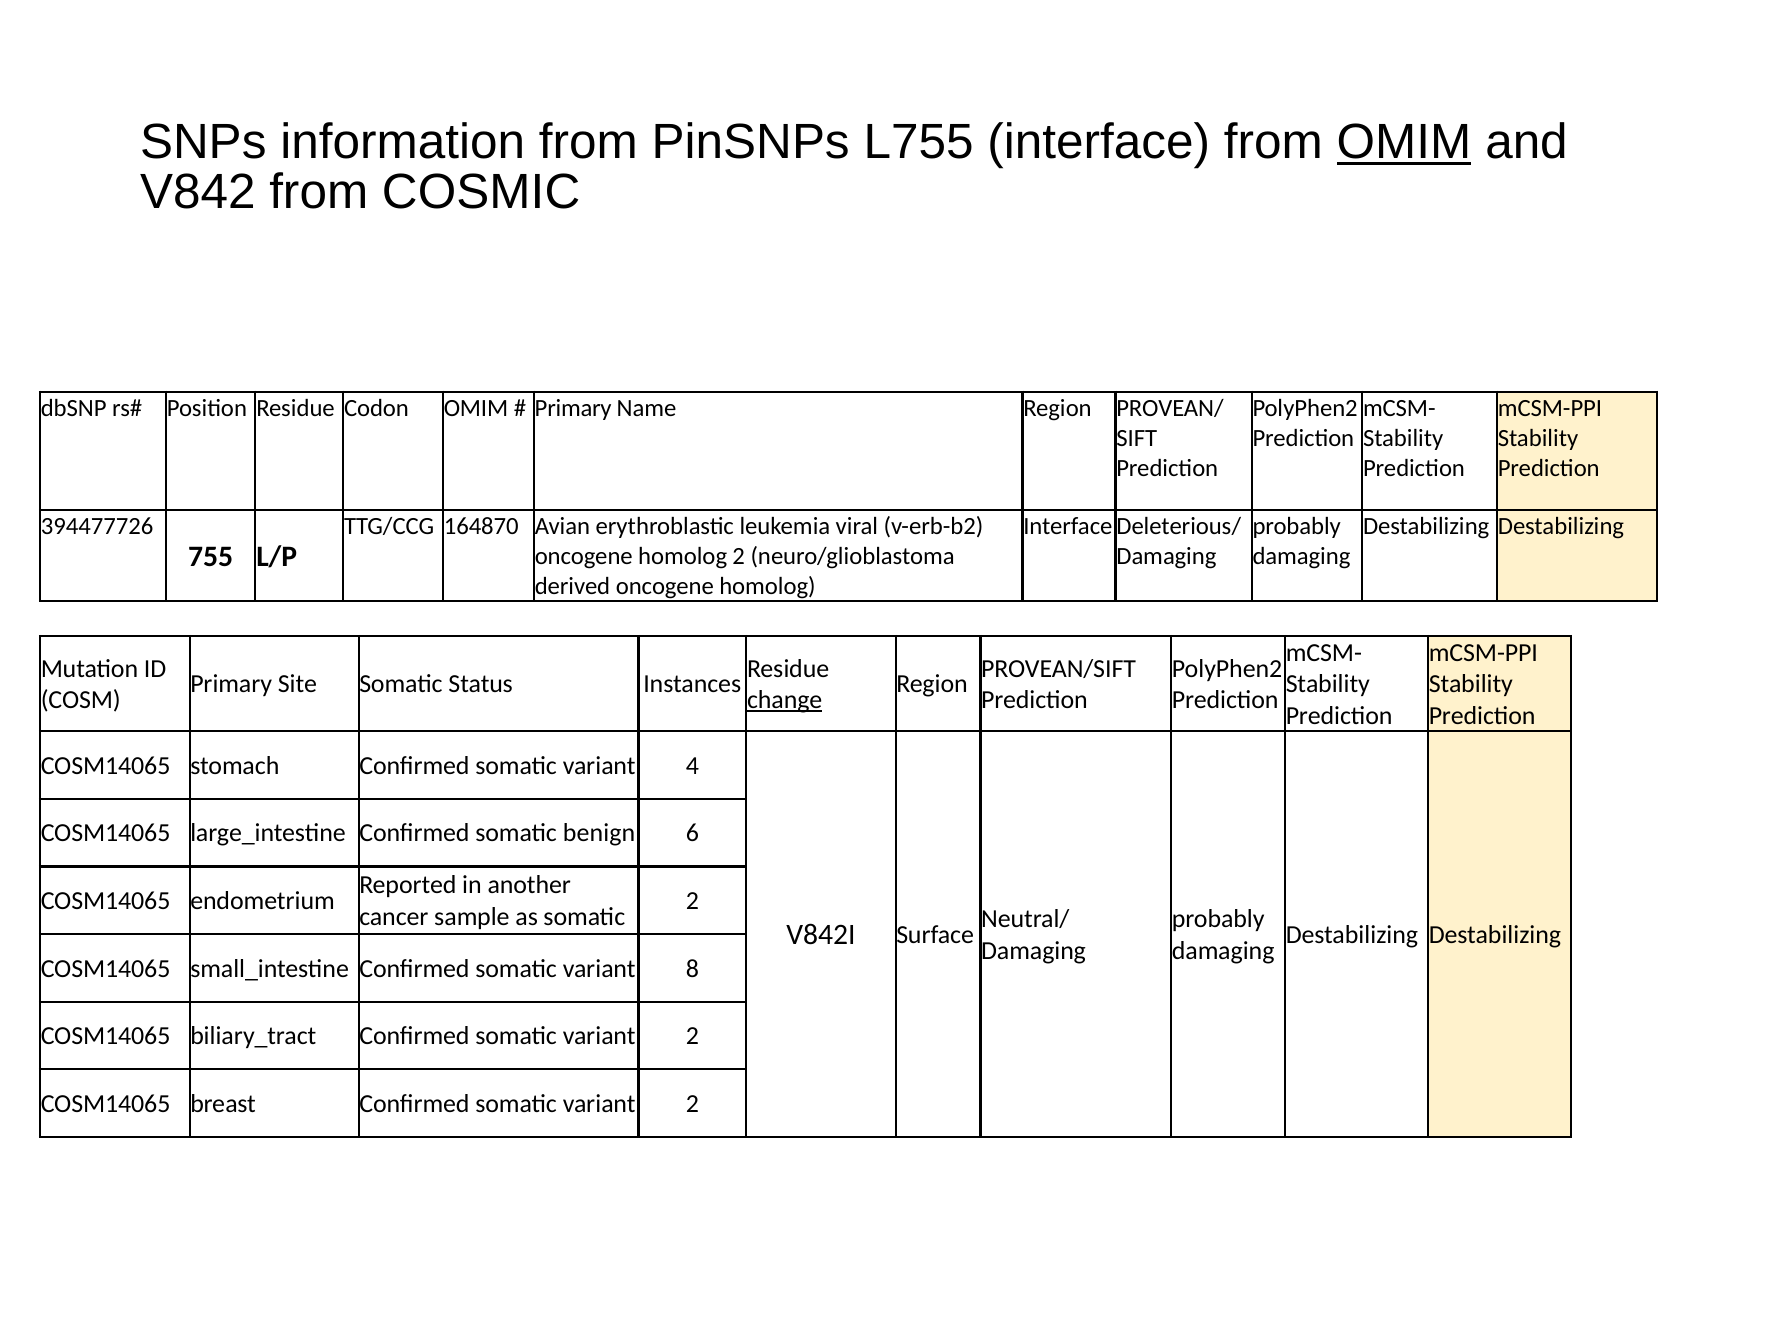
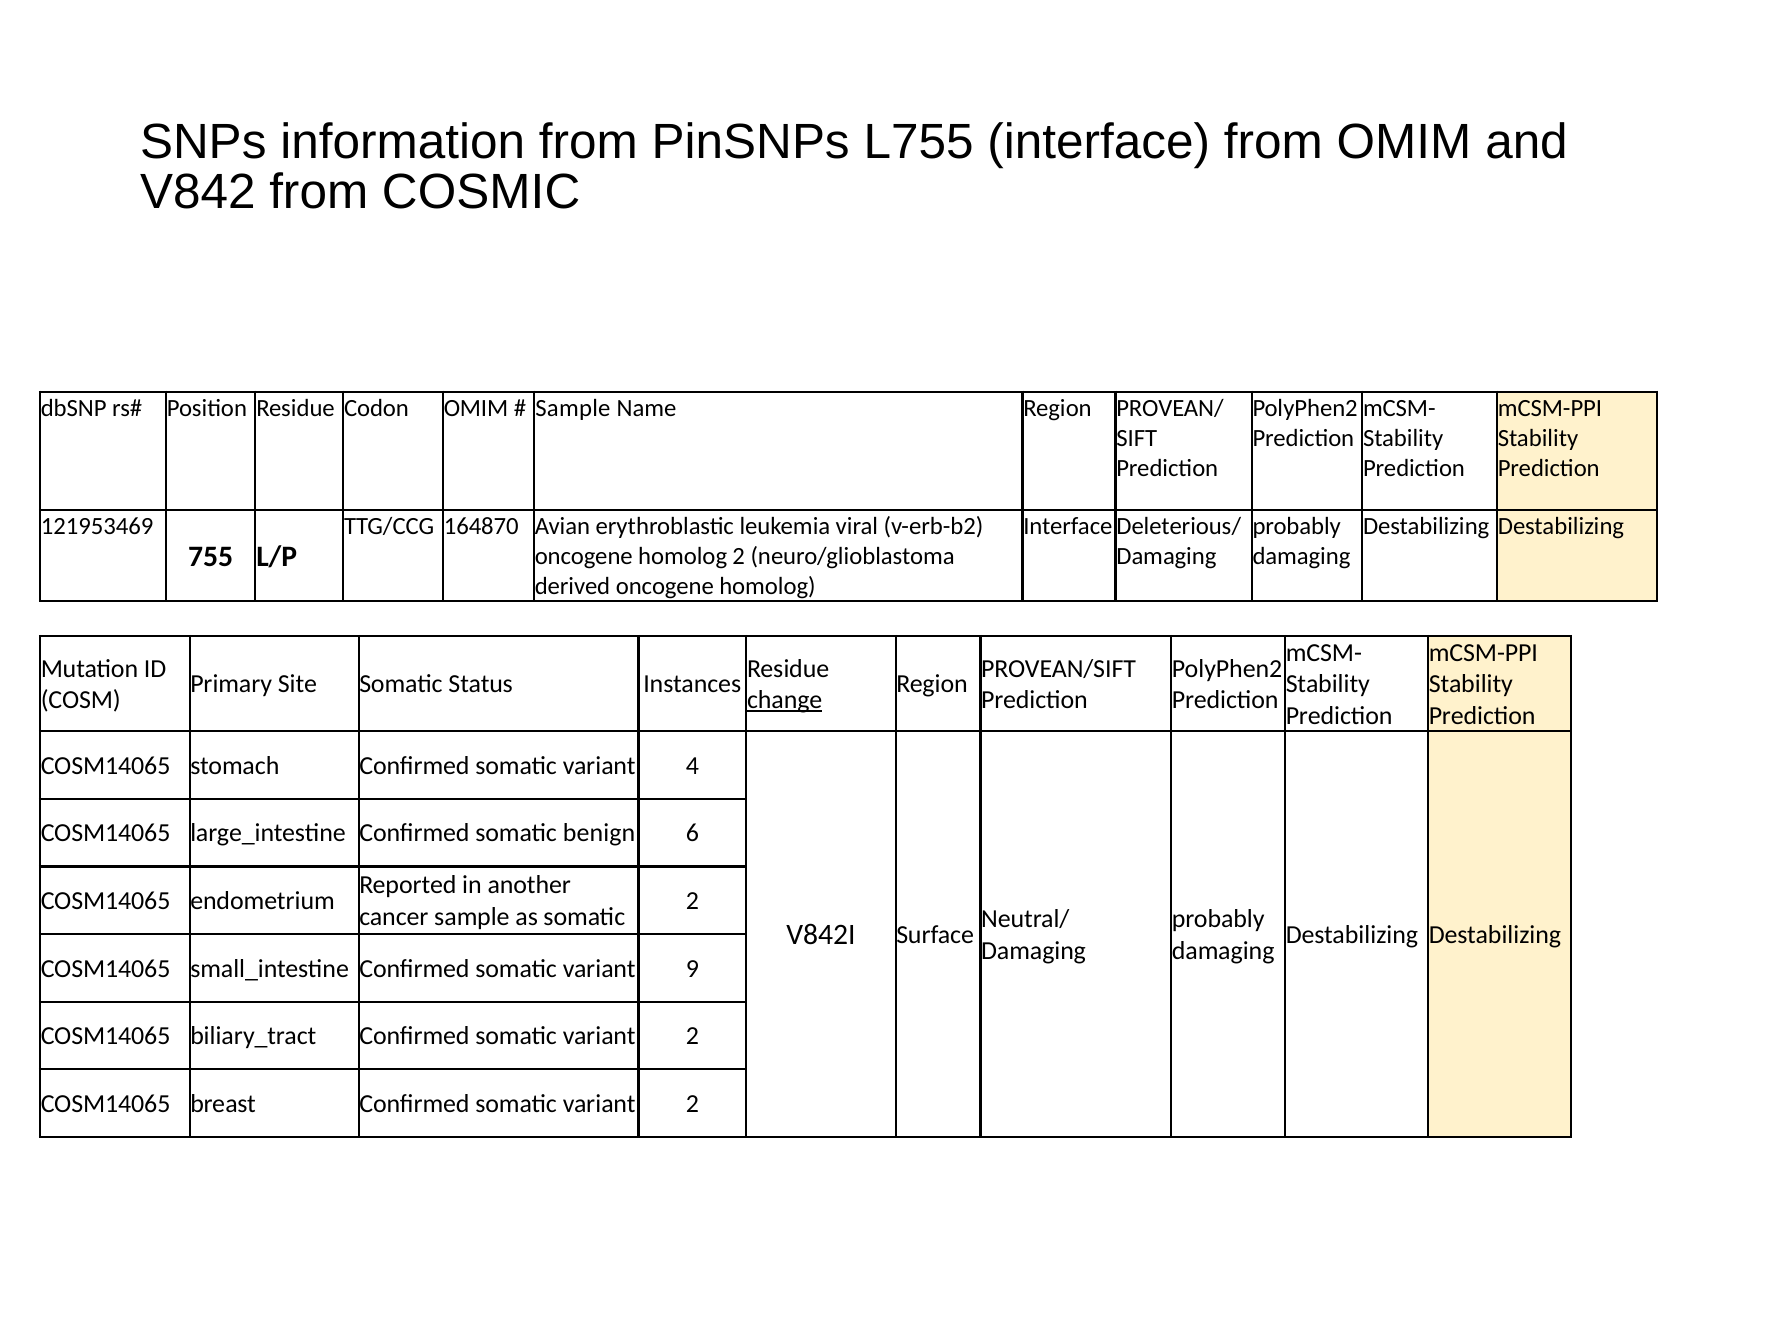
OMIM underline: present -> none (1404, 142)
Primary: Primary -> Sample (573, 408)
394477726: 394477726 -> 121953469 (97, 526)
8: 8 -> 9 (692, 969)
